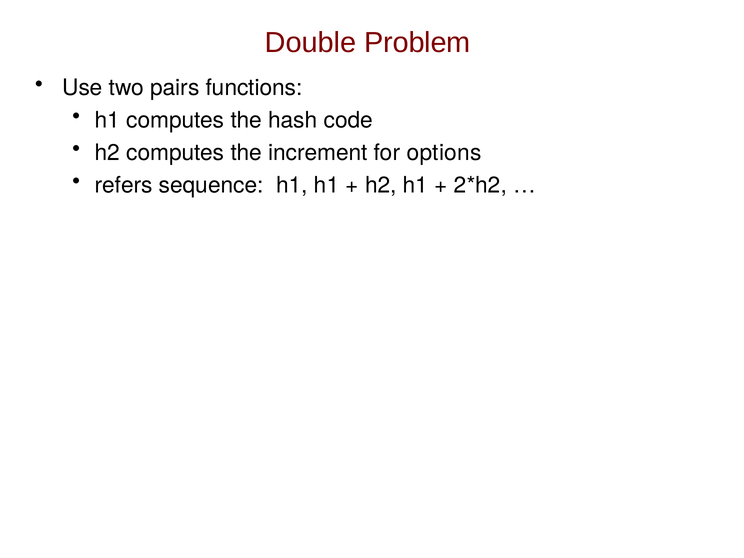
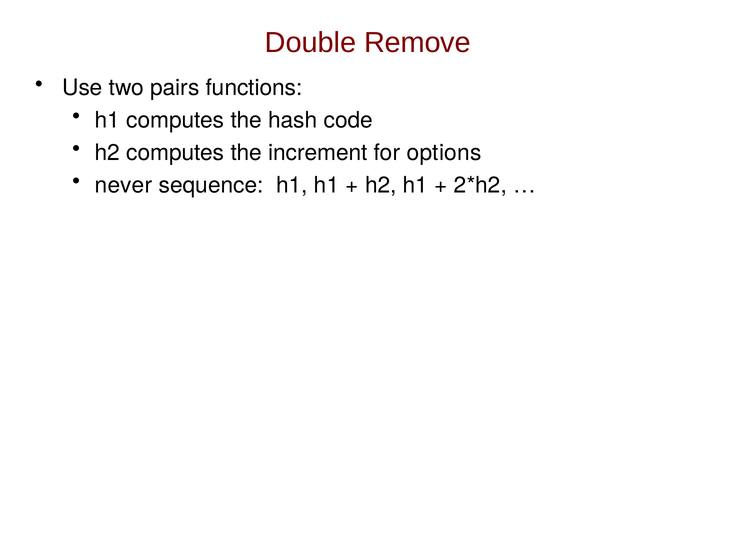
Problem: Problem -> Remove (418, 43)
refers: refers -> never (124, 185)
